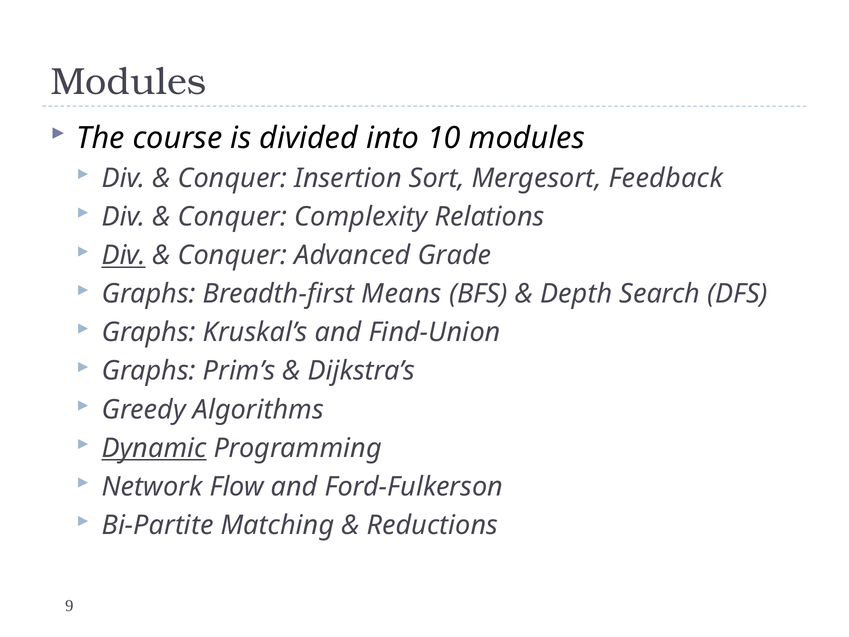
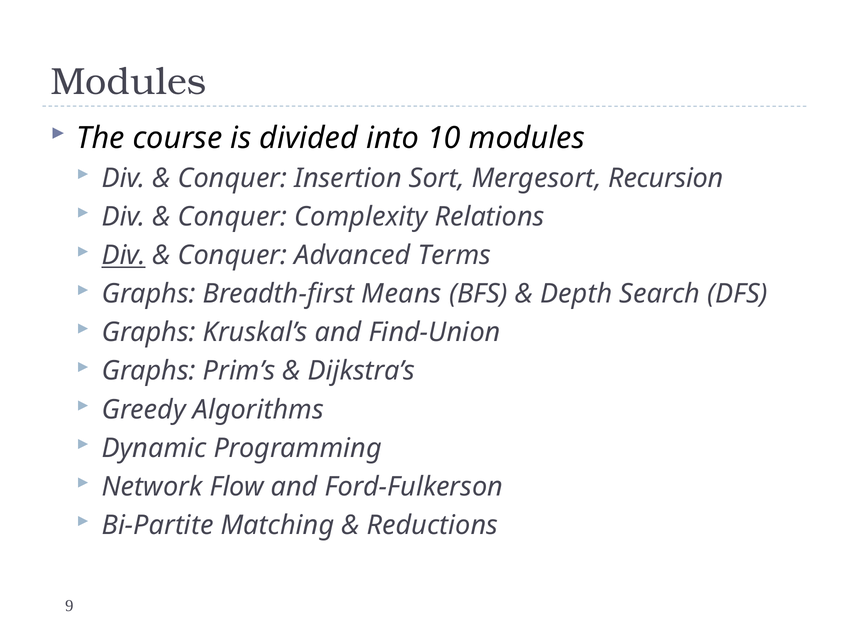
Feedback: Feedback -> Recursion (666, 178)
Grade: Grade -> Terms (454, 255)
Dynamic underline: present -> none (154, 448)
